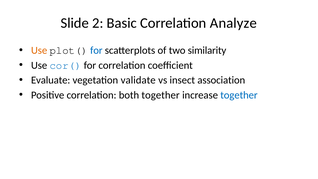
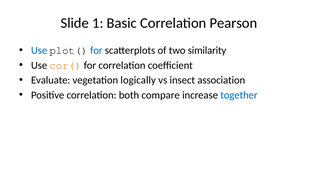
2: 2 -> 1 (98, 23)
Analyze: Analyze -> Pearson (233, 23)
Use colour: orange -> blue (39, 50)
cor( colour: blue -> orange (66, 65)
validate: validate -> logically (138, 80)
both together: together -> compare (161, 95)
